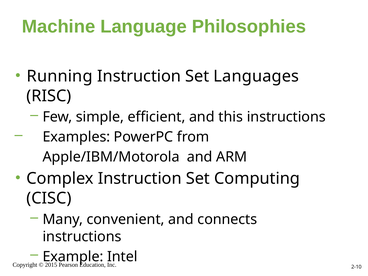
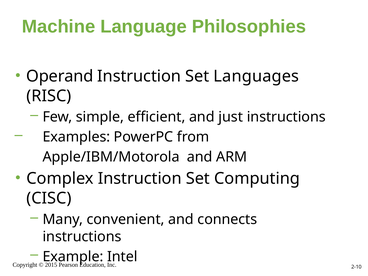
Running: Running -> Operand (60, 76)
this: this -> just (231, 117)
